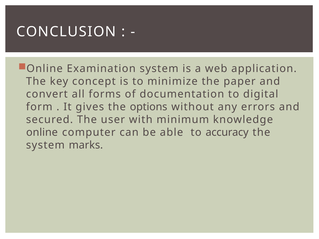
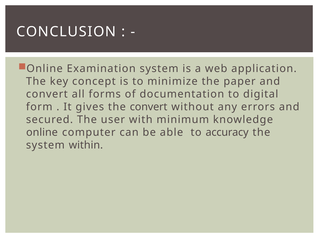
the options: options -> convert (149, 107)
marks: marks -> within (86, 145)
